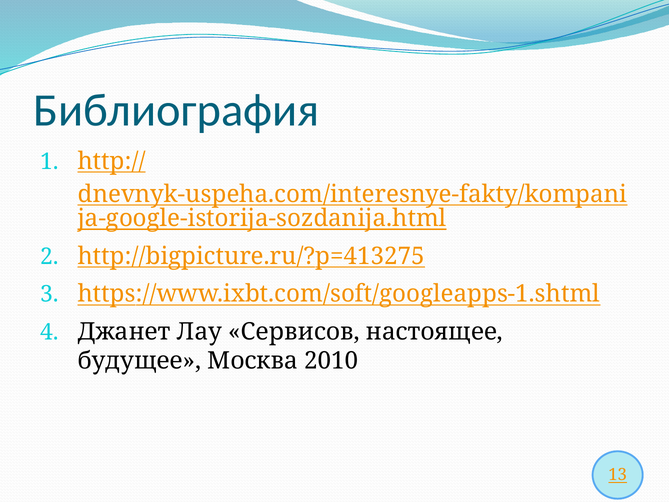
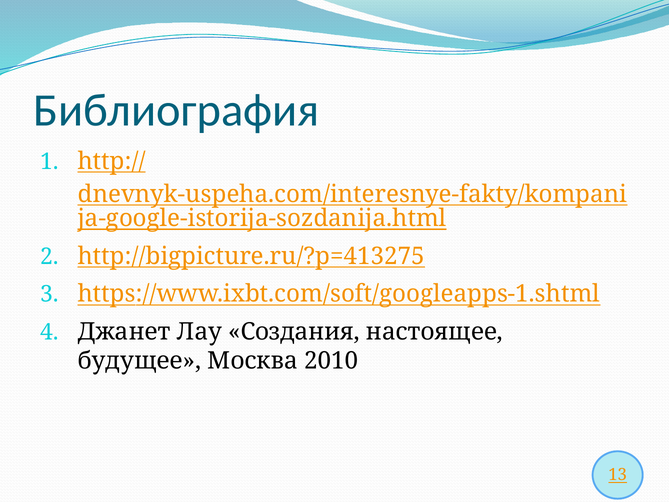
Сервисов: Сервисов -> Создания (294, 332)
